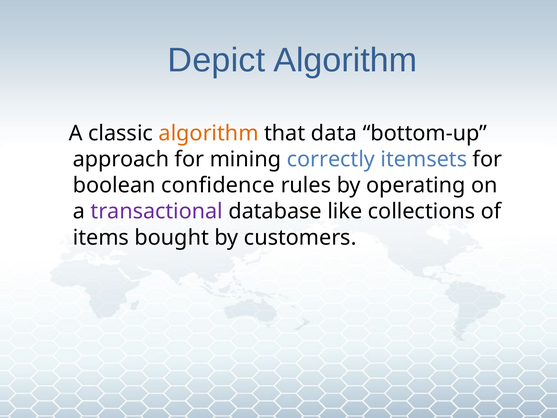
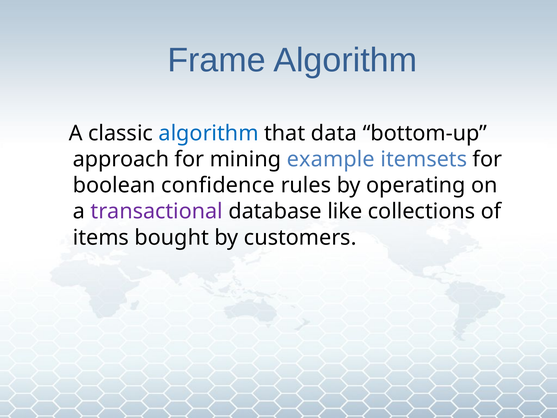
Depict: Depict -> Frame (217, 60)
algorithm colour: orange -> blue (209, 133)
correctly: correctly -> example (331, 159)
